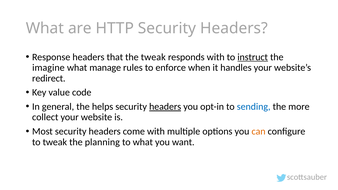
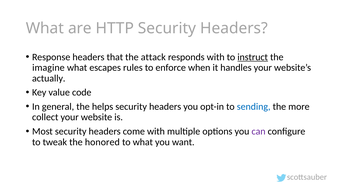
the tweak: tweak -> attack (153, 57)
manage: manage -> escapes (105, 68)
redirect: redirect -> actually (49, 78)
headers underline: present -> none (165, 107)
can colour: orange -> purple (259, 131)
planning: planning -> honored (102, 142)
